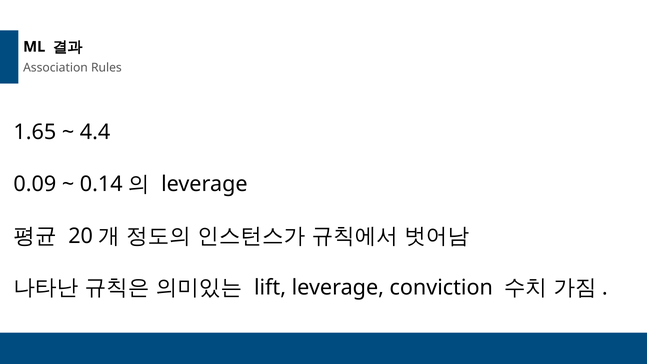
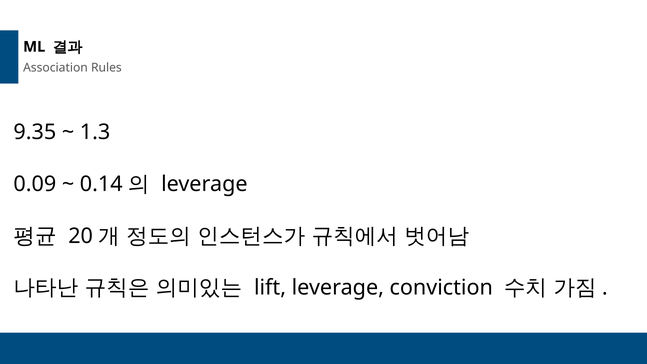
1.65: 1.65 -> 9.35 (35, 132)
4.4: 4.4 -> 1.3 (95, 132)
